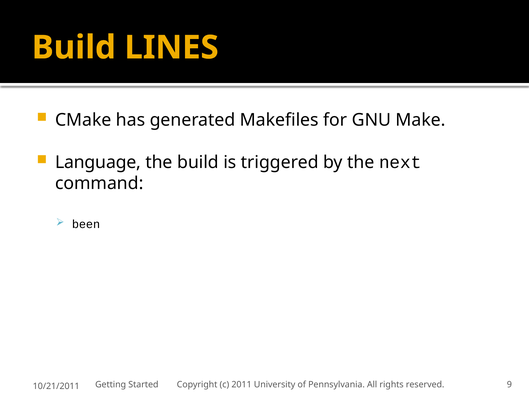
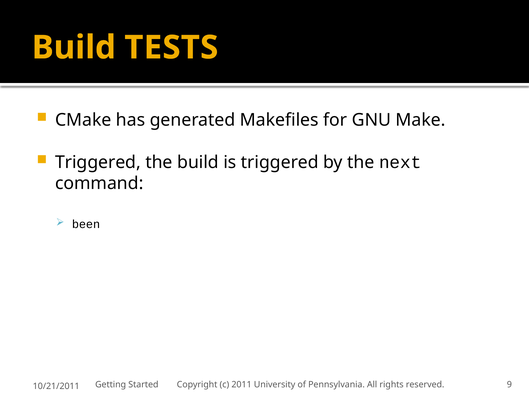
LINES: LINES -> TESTS (171, 48)
Language: Language -> Triggered (98, 162)
